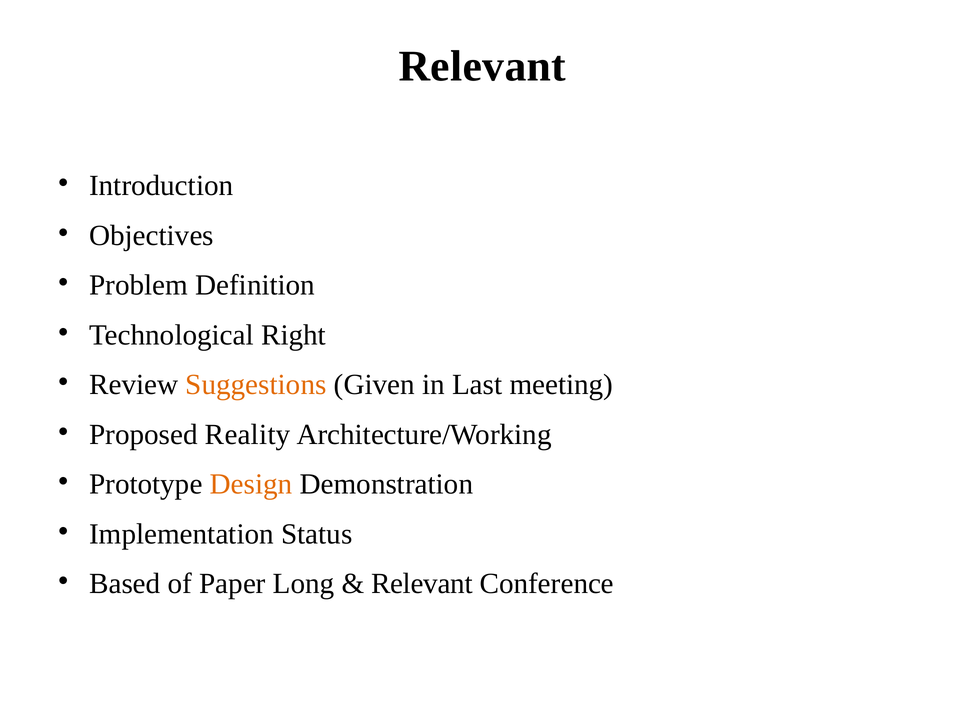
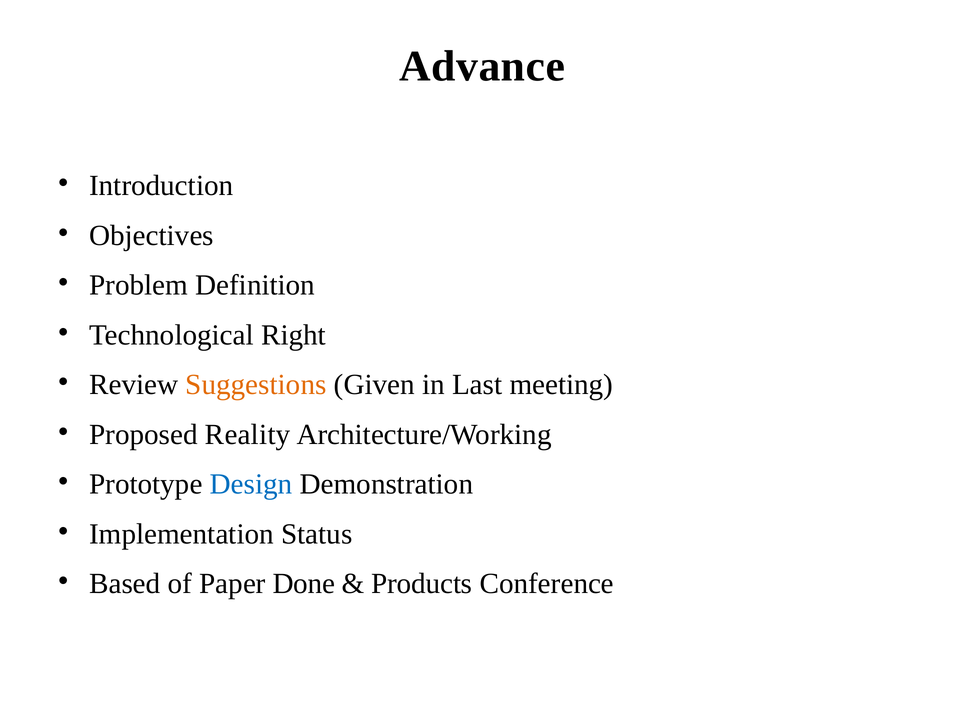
Relevant: Relevant -> Advance (482, 66)
Design colour: orange -> blue (251, 484)
Long: Long -> Done (304, 583)
Relevant: Relevant -> Products (422, 583)
